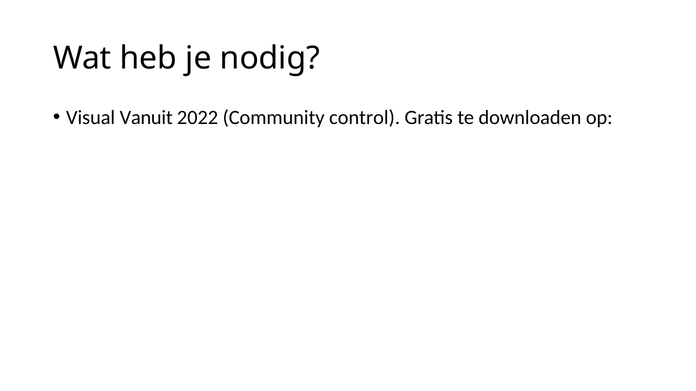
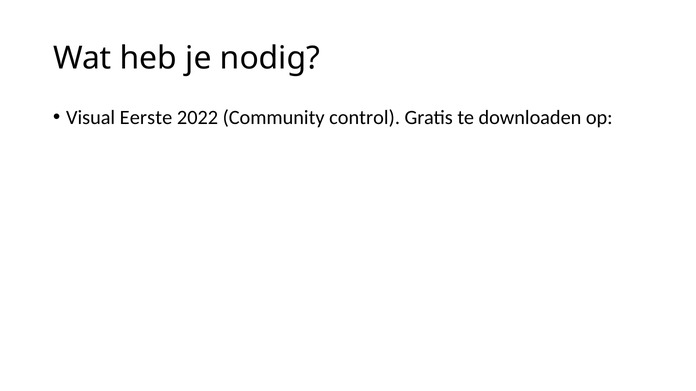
Vanuit: Vanuit -> Eerste (146, 118)
